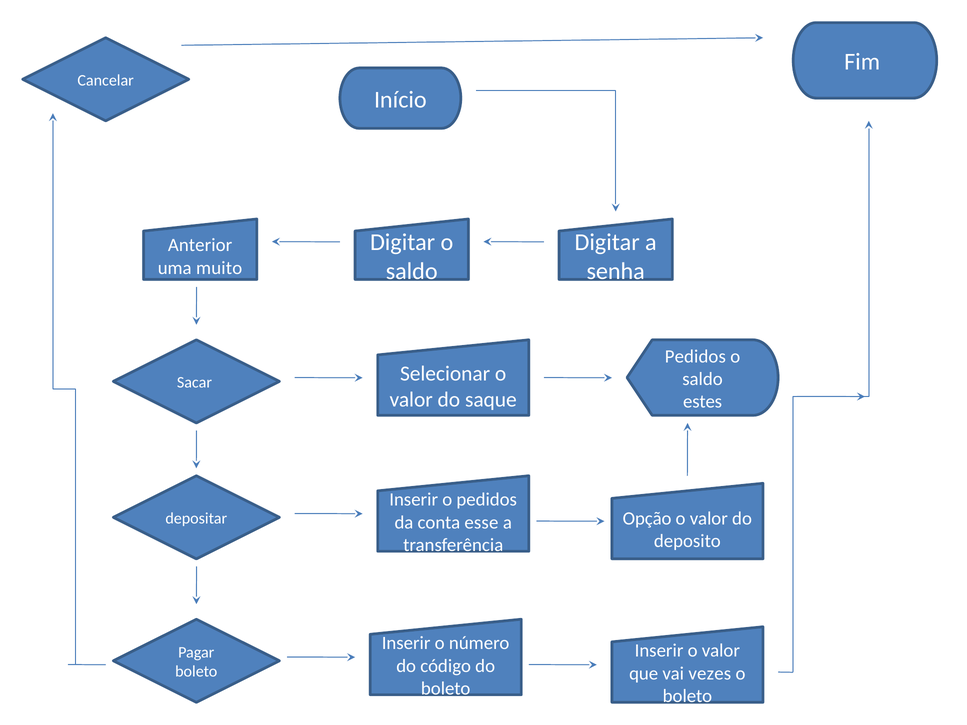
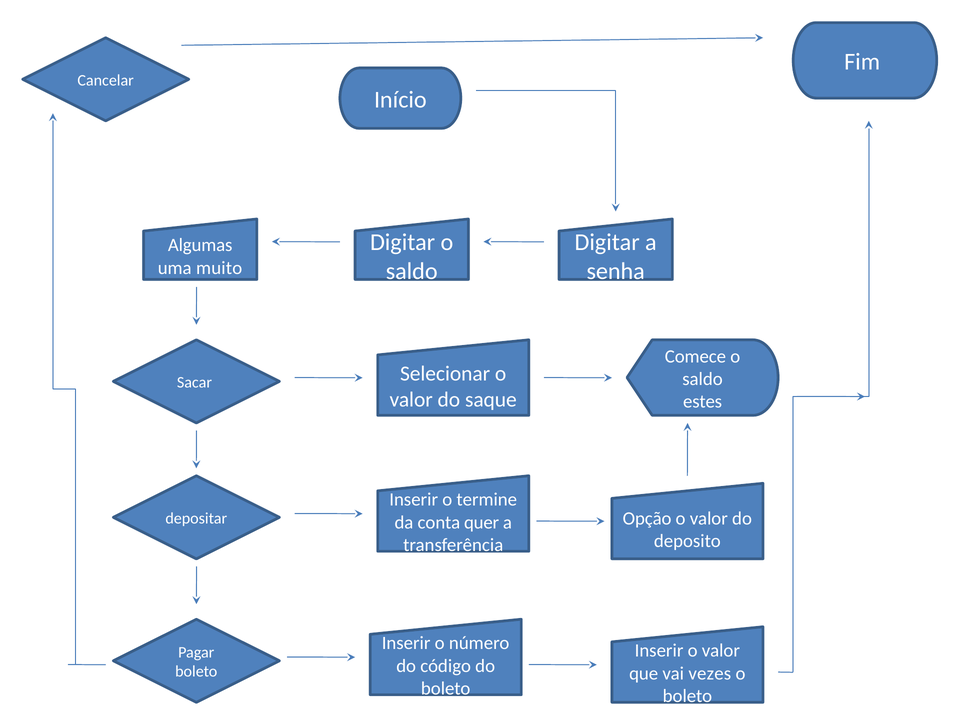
Anterior: Anterior -> Algumas (200, 245)
Pedidos: Pedidos -> Comece (695, 356)
o pedidos: pedidos -> termine (487, 500)
esse: esse -> quer (482, 523)
